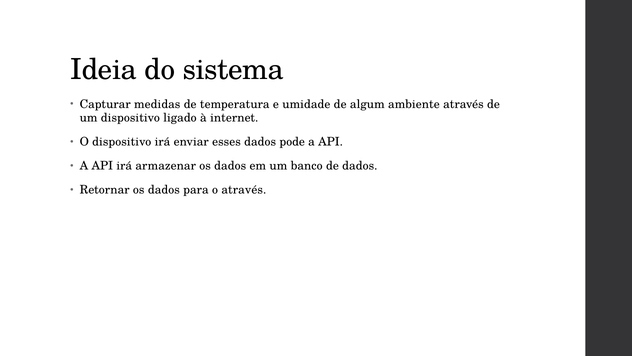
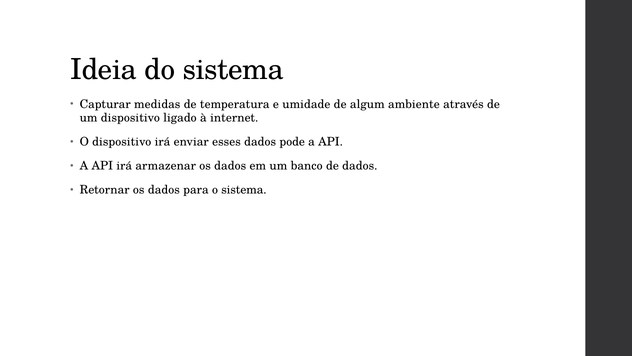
o através: através -> sistema (244, 190)
